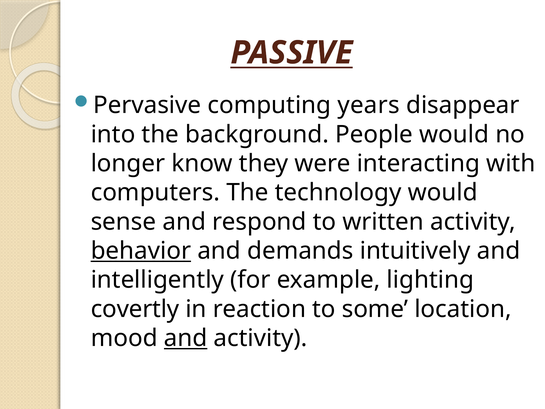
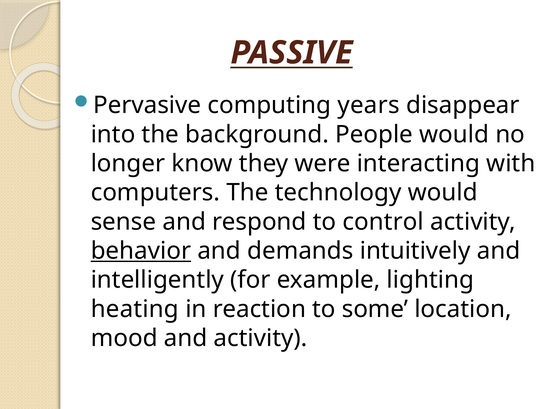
written: written -> control (383, 222)
covertly: covertly -> heating (135, 309)
and underline: present -> none (186, 338)
